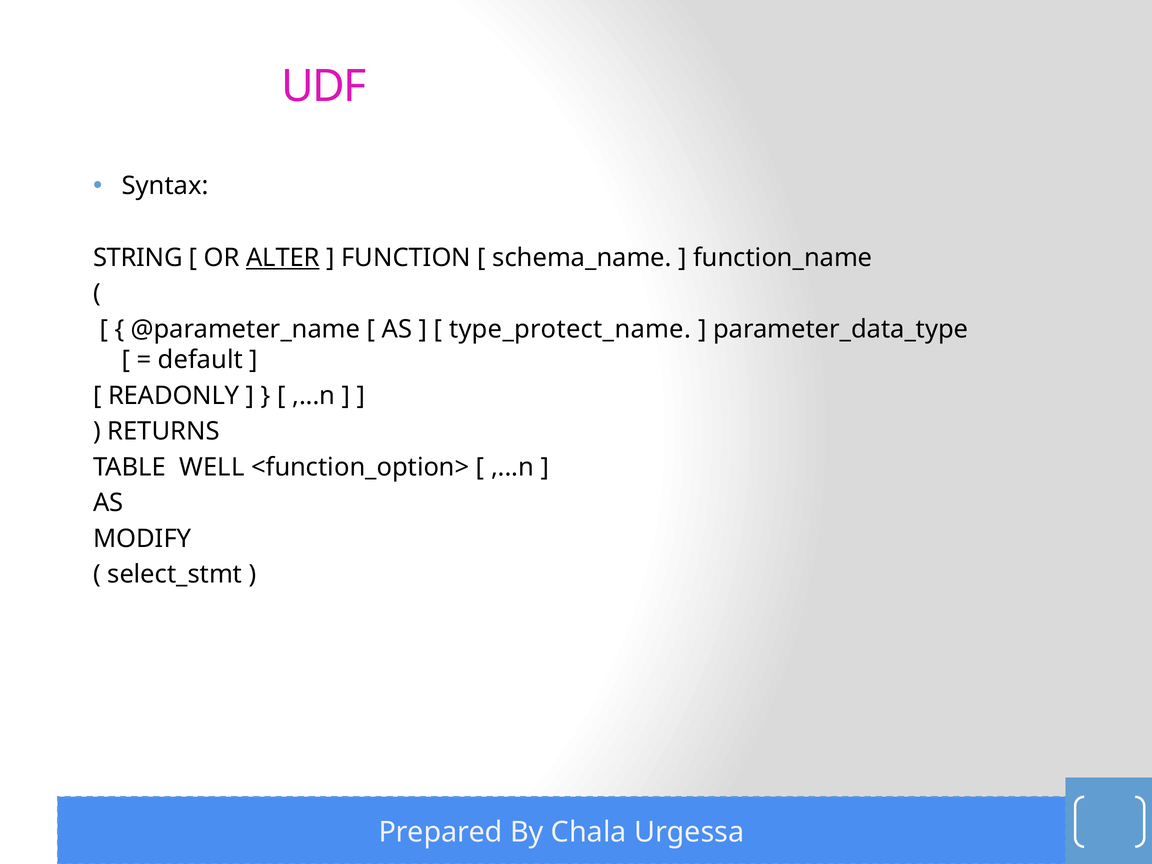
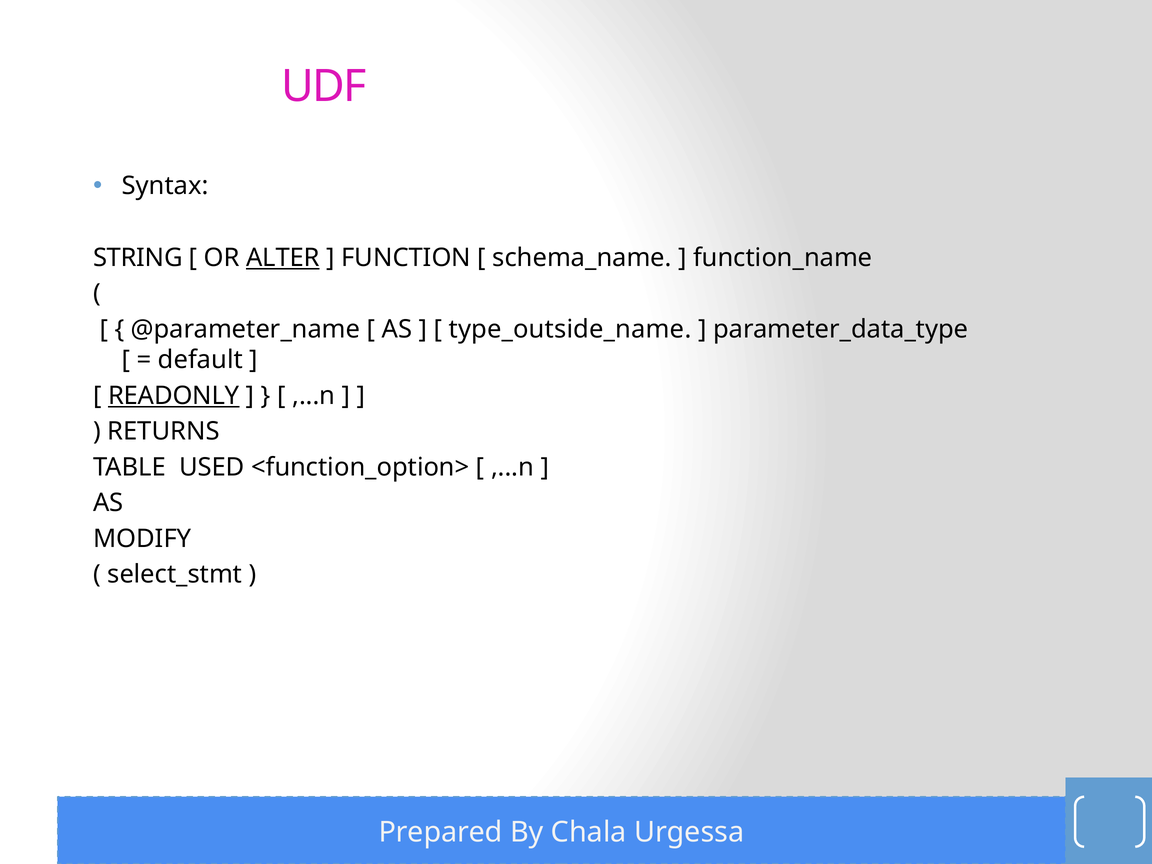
type_protect_name: type_protect_name -> type_outside_name (570, 329)
READONLY underline: none -> present (174, 396)
WELL: WELL -> USED (212, 467)
